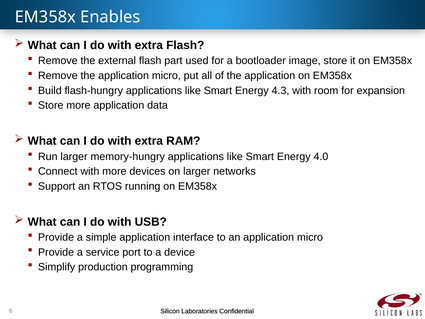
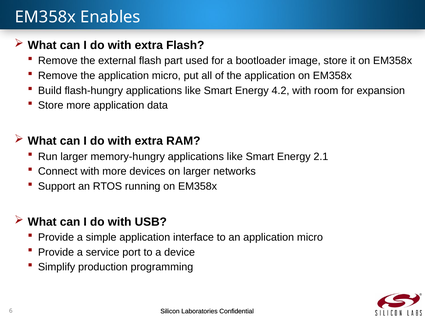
4.3: 4.3 -> 4.2 (280, 90)
4.0: 4.0 -> 2.1 (321, 156)
